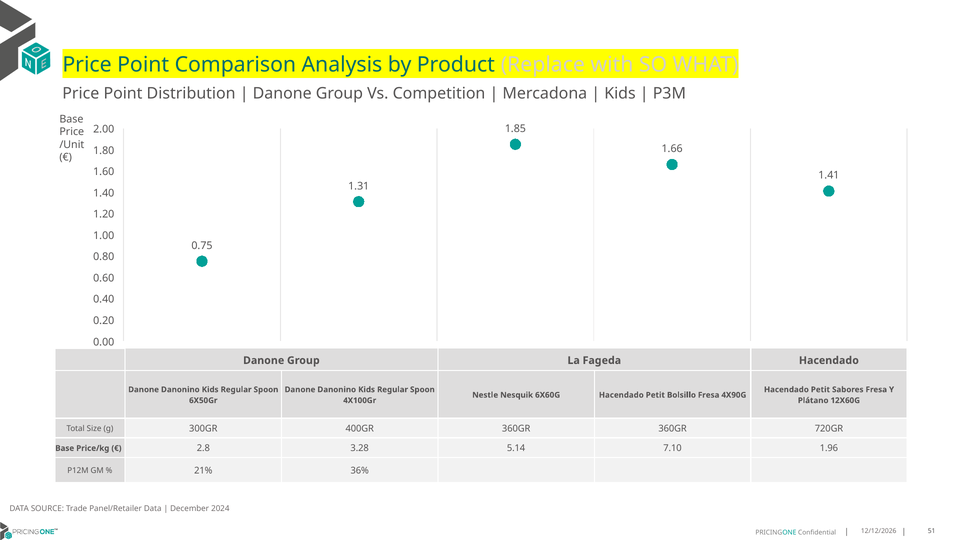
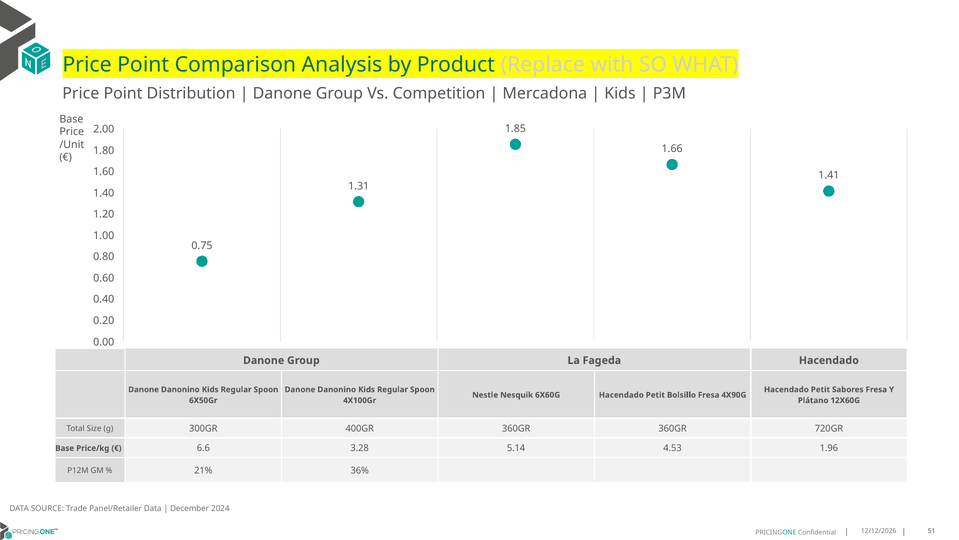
2.8: 2.8 -> 6.6 (203, 448)
7.10: 7.10 -> 4.53 (673, 448)
